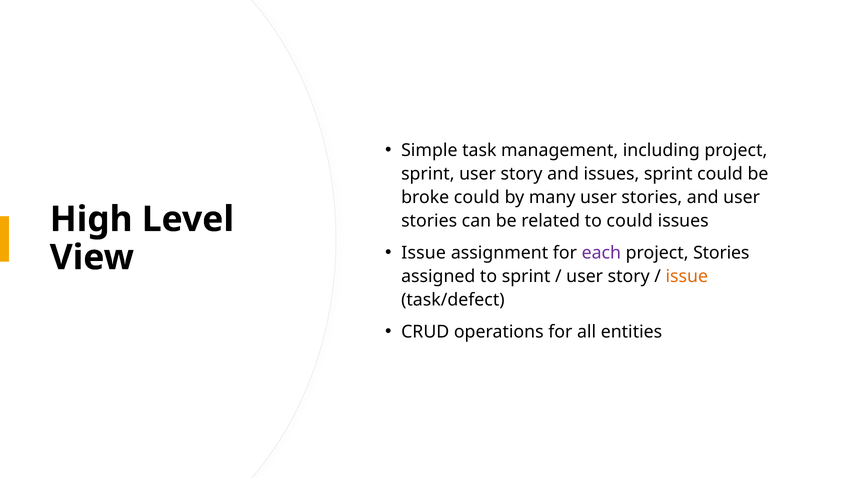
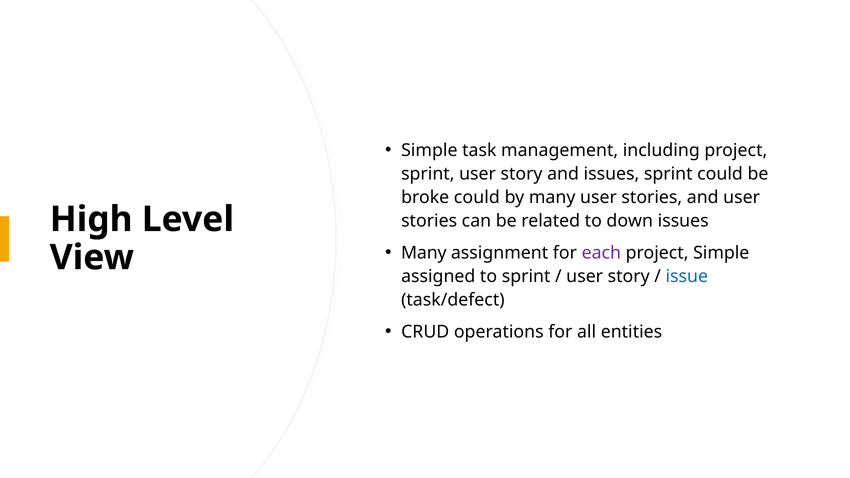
to could: could -> down (630, 221)
Issue: Issue -> Many (424, 253)
project Stories: Stories -> Simple (721, 253)
issue colour: orange -> blue (687, 276)
